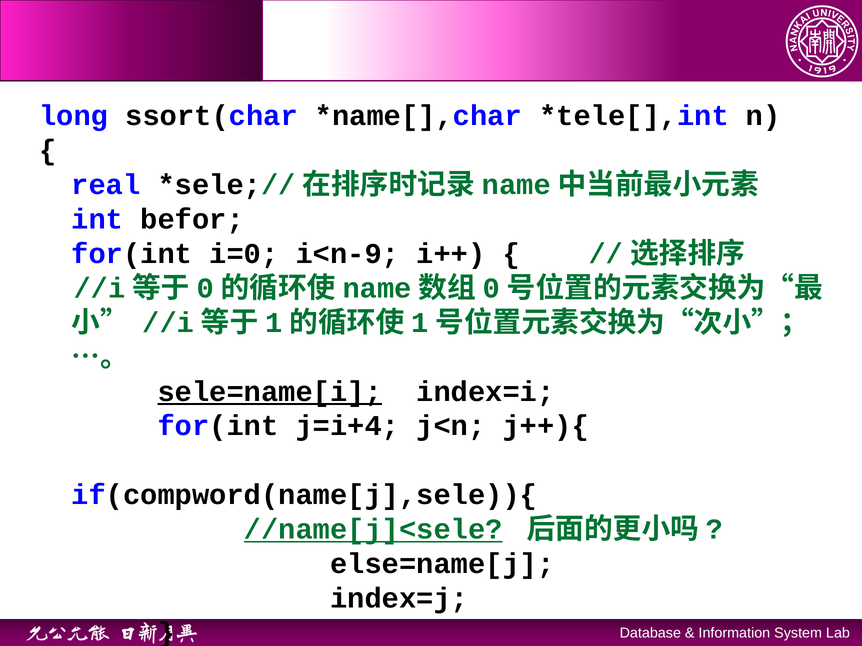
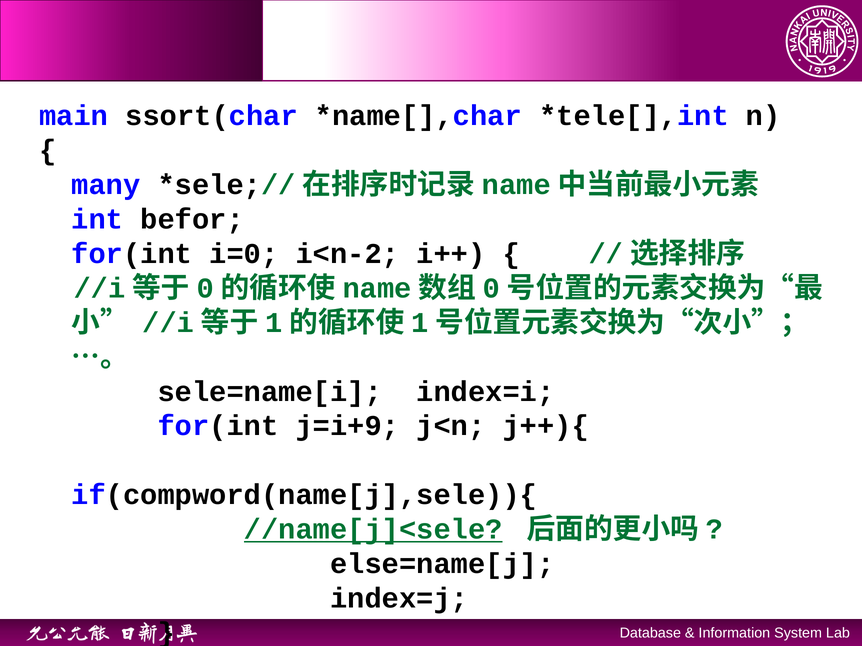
long: long -> main (74, 116)
real: real -> many (106, 185)
i<n-9: i<n-9 -> i<n-2 (347, 254)
sele=name[i underline: present -> none (270, 392)
j=i+4: j=i+4 -> j=i+9 (347, 426)
